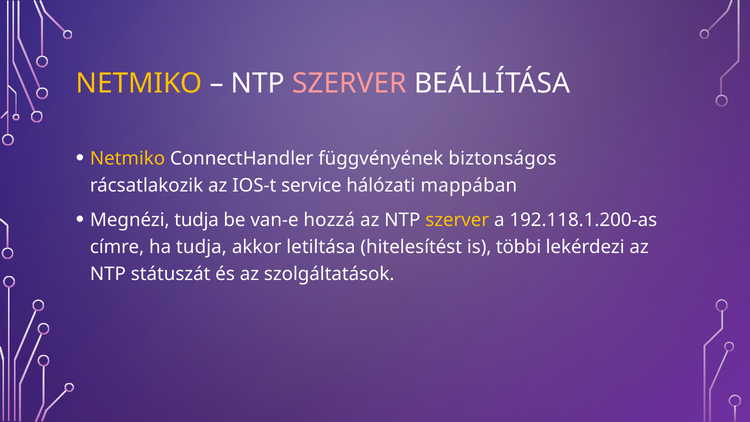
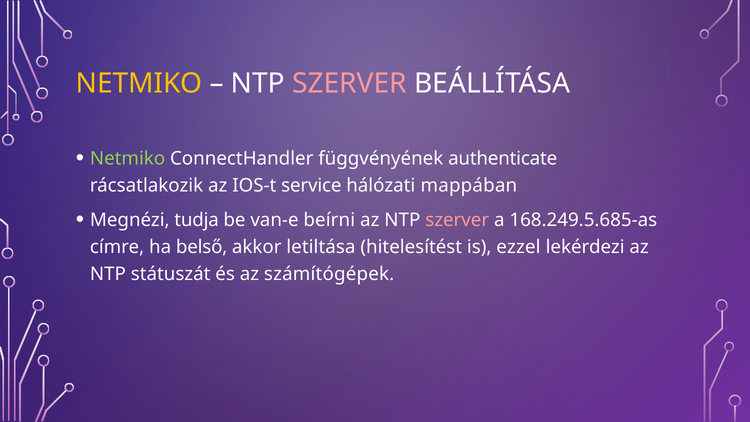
Netmiko colour: yellow -> light green (128, 158)
biztonságos: biztonságos -> authenticate (503, 158)
hozzá: hozzá -> beírni (329, 220)
szerver colour: yellow -> pink (457, 220)
192.118.1.200-as: 192.118.1.200-as -> 168.249.5.685-as (583, 220)
ha tudja: tudja -> belső (202, 247)
többi: többi -> ezzel (518, 247)
szolgáltatások: szolgáltatások -> számítógépek (329, 274)
